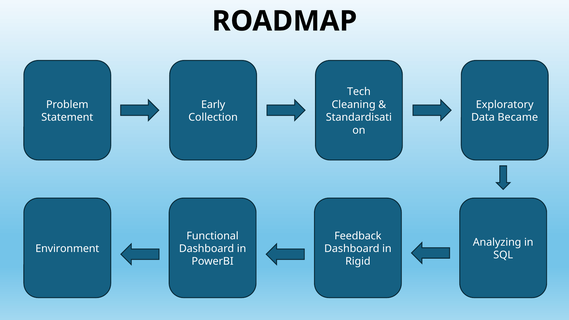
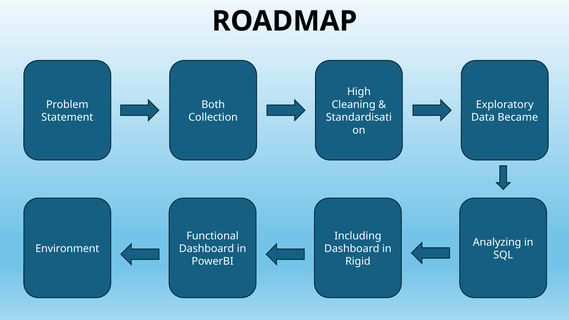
Tech: Tech -> High (359, 92)
Early: Early -> Both (213, 105)
Feedback: Feedback -> Including (358, 236)
